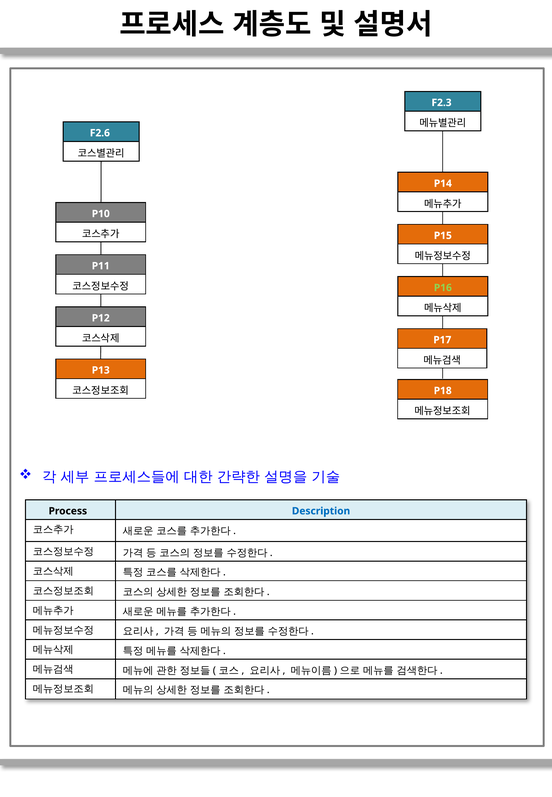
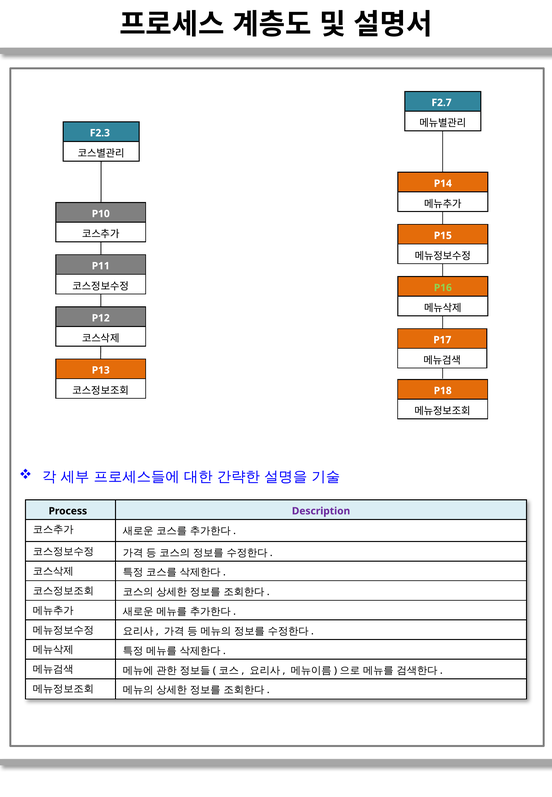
F2.3: F2.3 -> F2.7 (442, 103)
F2.6: F2.6 -> F2.3 (100, 133)
Description colour: blue -> purple (321, 511)
